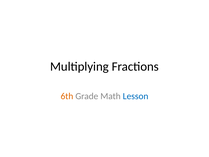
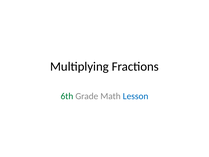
6th colour: orange -> green (67, 96)
